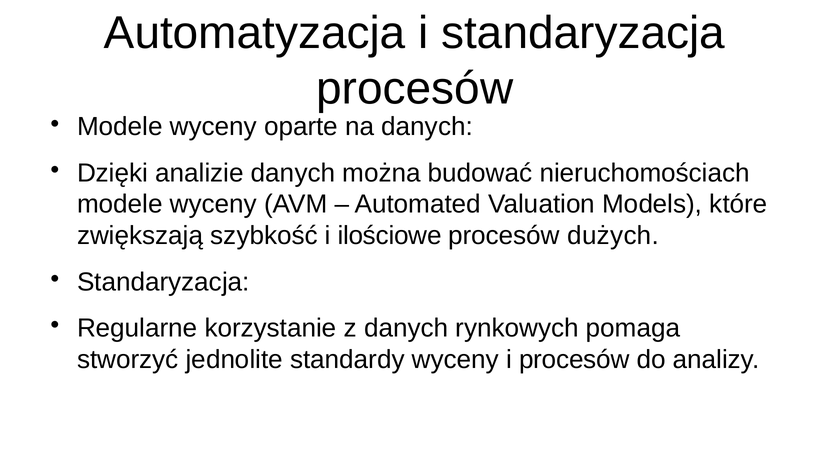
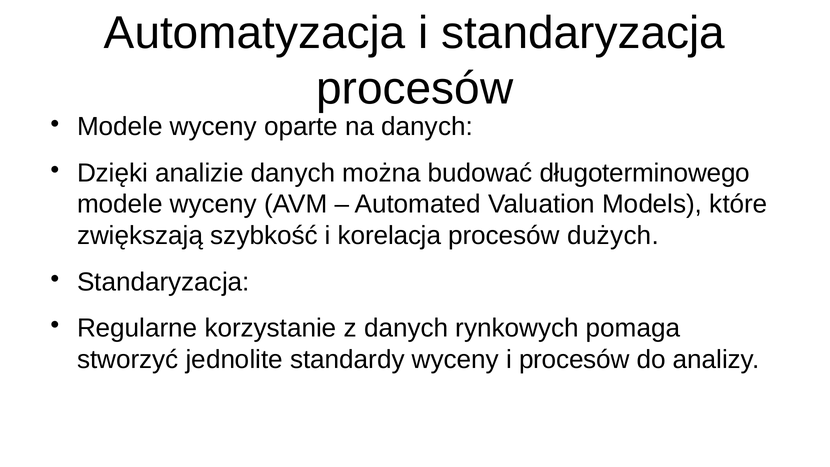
nieruchomościach: nieruchomościach -> długoterminowego (645, 173)
ilościowe: ilościowe -> korelacja (390, 236)
